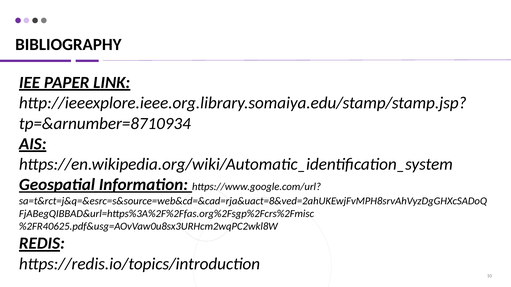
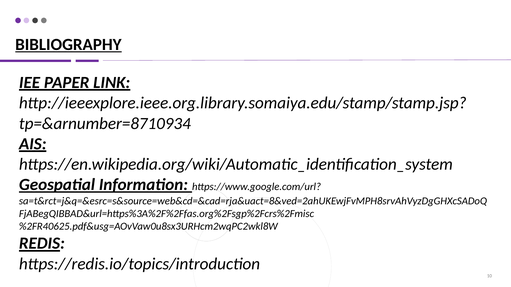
BIBLIOGRAPHY underline: none -> present (68, 44)
